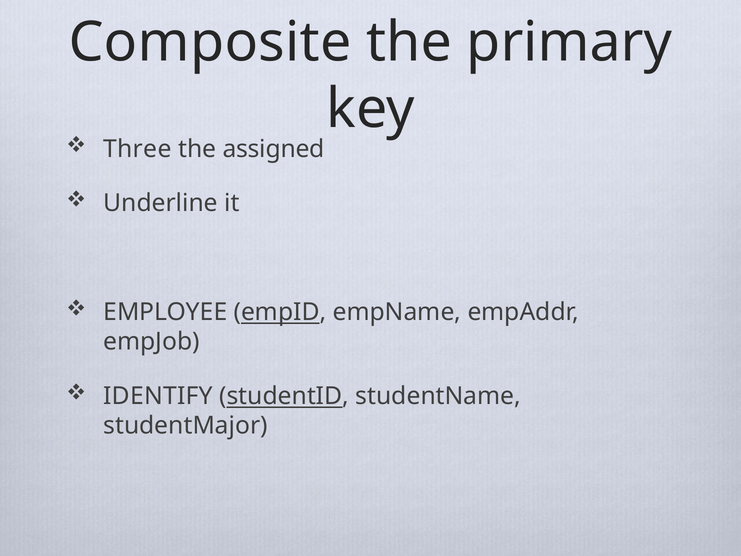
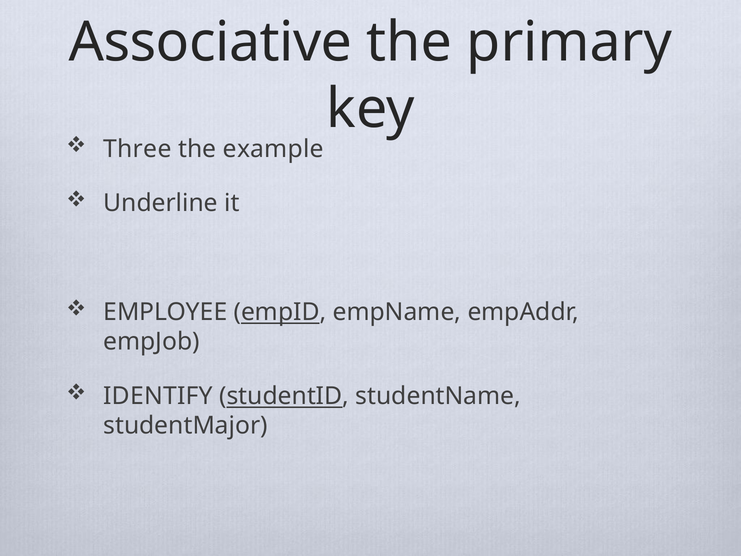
Composite: Composite -> Associative (210, 42)
assigned: assigned -> example (273, 149)
